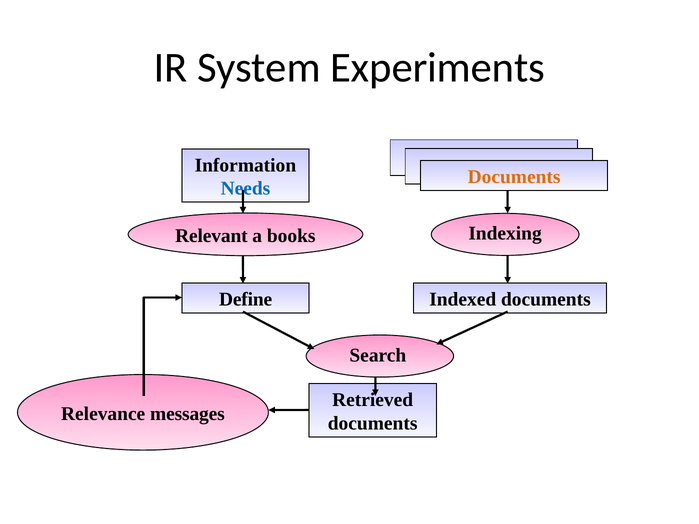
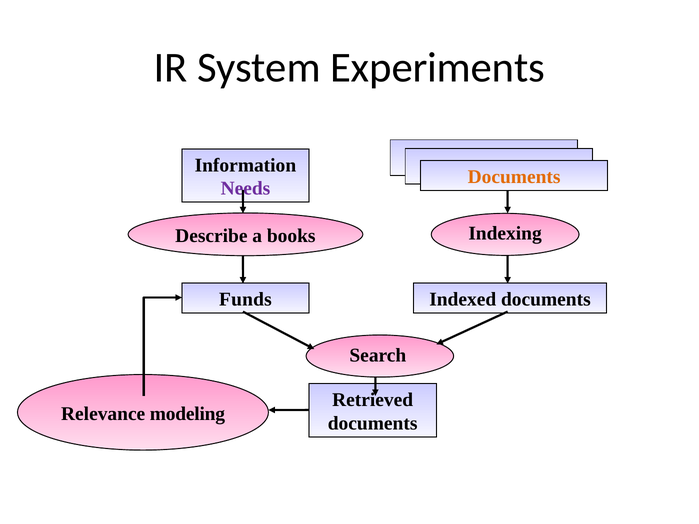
Needs colour: blue -> purple (245, 189)
Relevant: Relevant -> Describe (211, 236)
Define: Define -> Funds (245, 299)
messages: messages -> modeling (187, 414)
